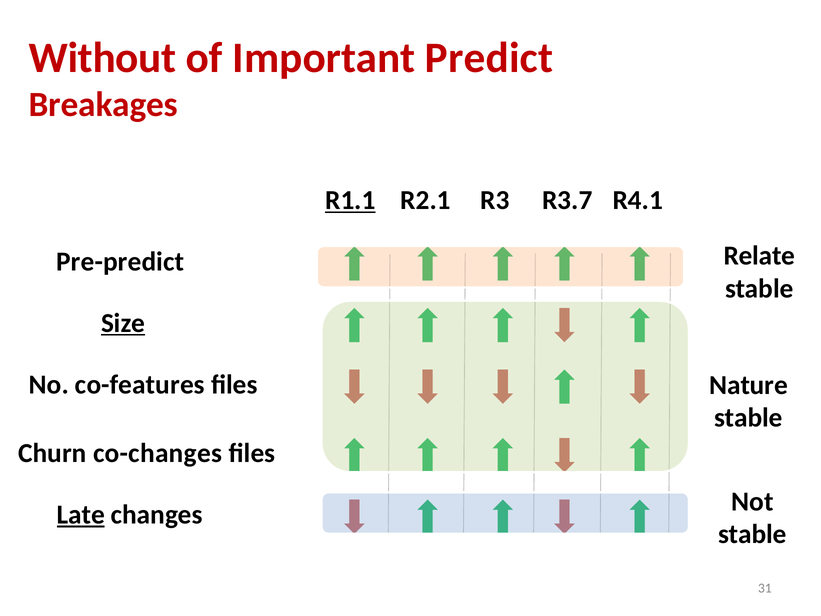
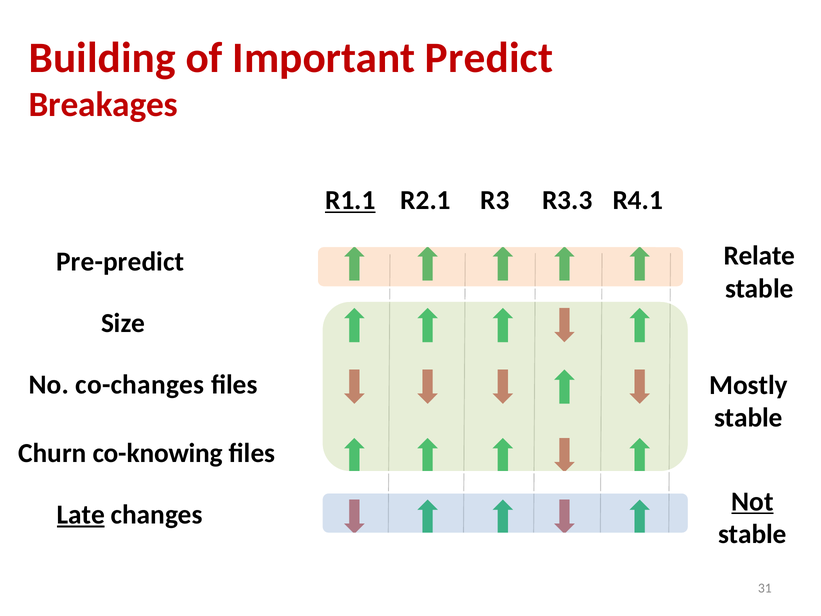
Without: Without -> Building (102, 58)
R3.7: R3.7 -> R3.3 (567, 200)
Size underline: present -> none (123, 323)
co-features: co-features -> co-changes (140, 385)
Nature: Nature -> Mostly (749, 385)
co-changes: co-changes -> co-knowing (158, 453)
Not underline: none -> present (753, 501)
